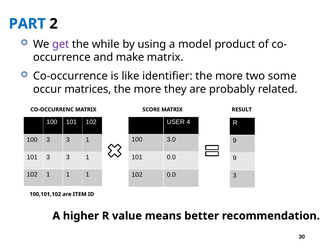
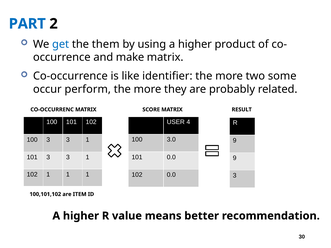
get colour: purple -> blue (61, 44)
while: while -> them (106, 44)
using a model: model -> higher (195, 44)
matrices: matrices -> perform (88, 89)
